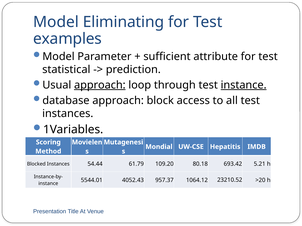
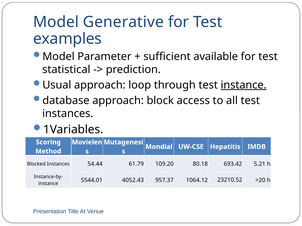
Eliminating: Eliminating -> Generative (123, 22)
attribute: attribute -> available (216, 57)
approach underline: present -> none (100, 85)
